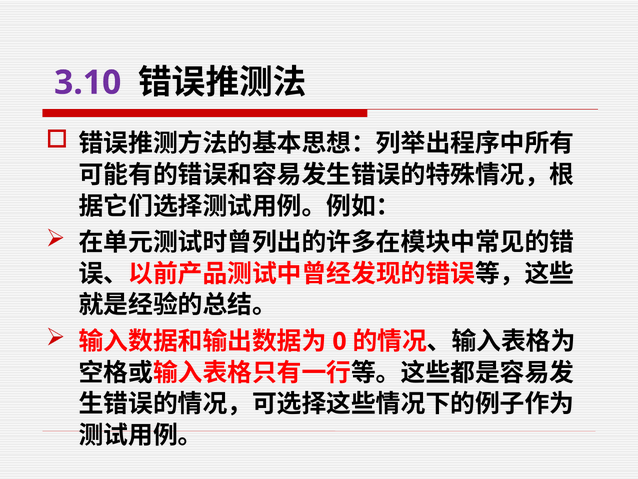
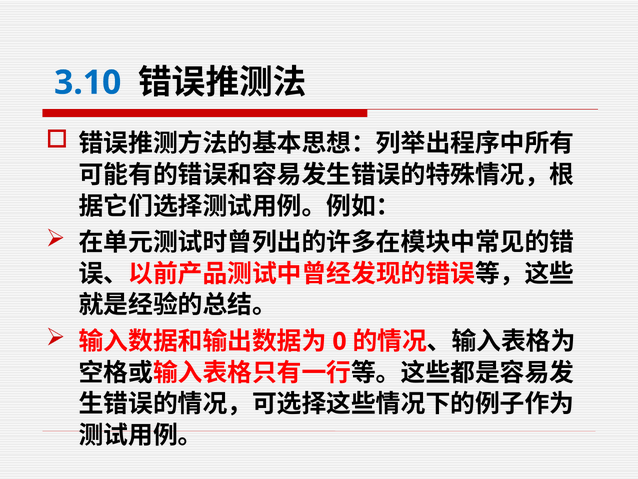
3.10 colour: purple -> blue (88, 83)
